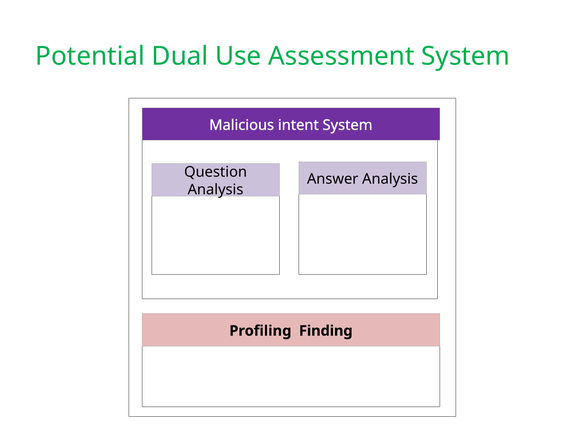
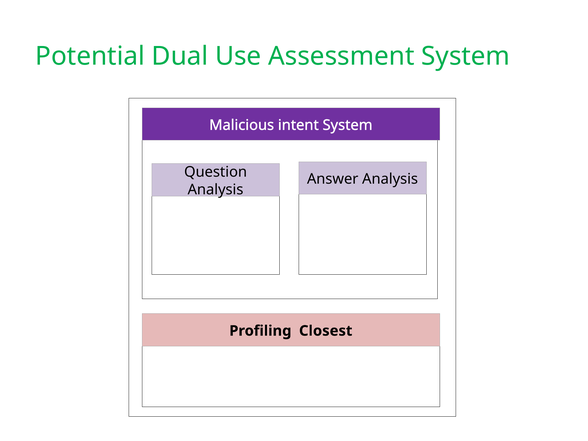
Finding: Finding -> Closest (326, 331)
